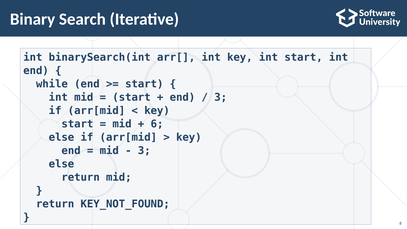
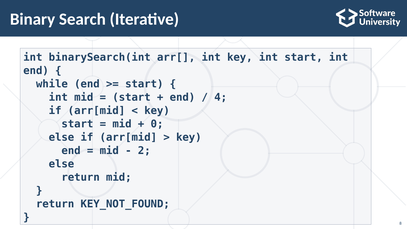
3: 3 -> 4 (221, 97)
6: 6 -> 0 (157, 124)
3: 3 -> 2 (144, 151)
